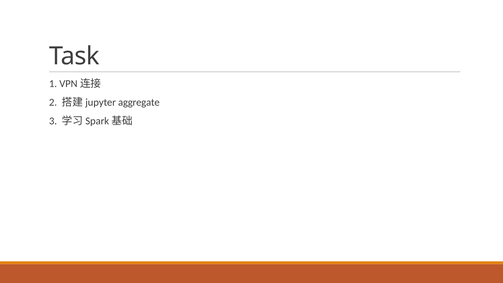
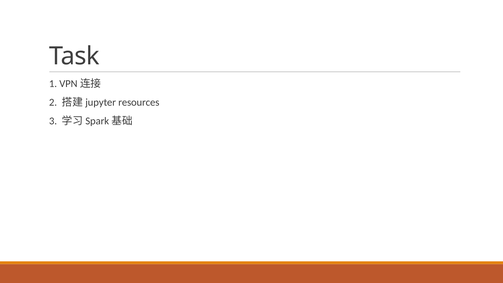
aggregate: aggregate -> resources (139, 102)
